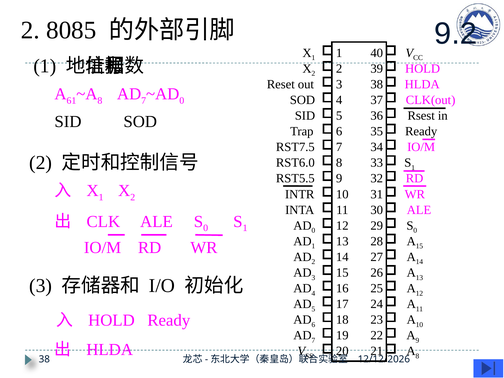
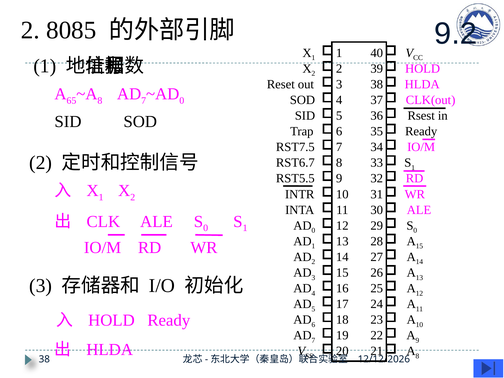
61: 61 -> 65 (71, 101)
RST6.0: RST6.0 -> RST6.7 (295, 163)
